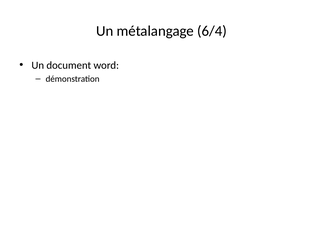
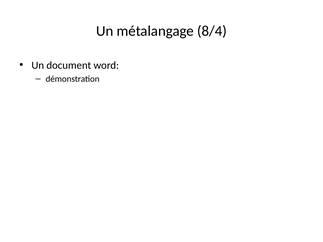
6/4: 6/4 -> 8/4 (212, 31)
